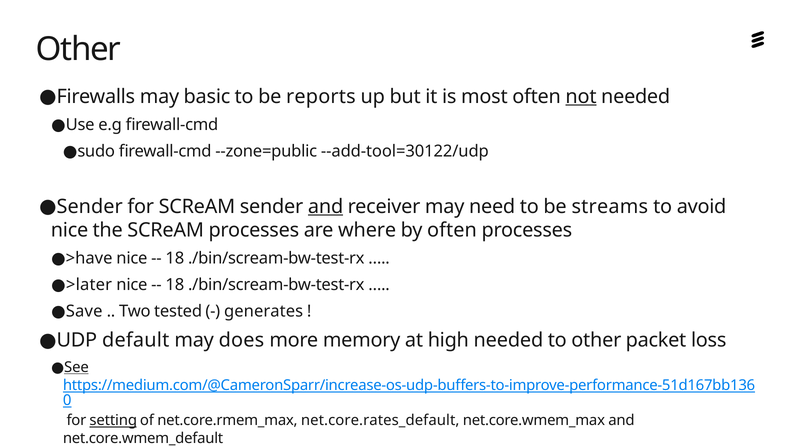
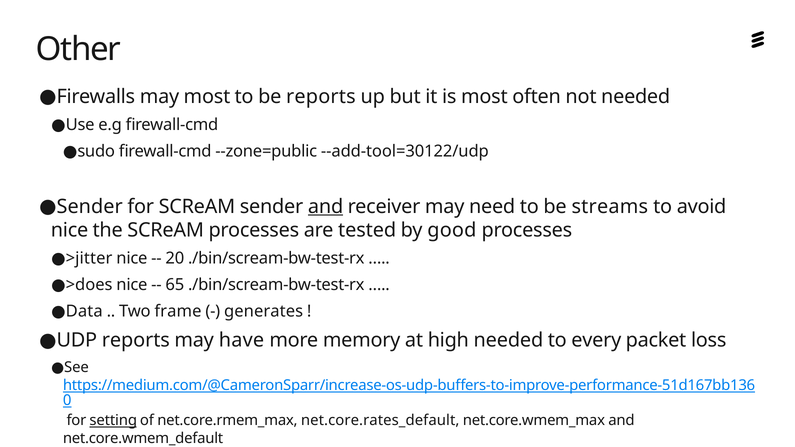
may basic: basic -> most (207, 97)
not underline: present -> none (581, 97)
where: where -> tested (367, 230)
by often: often -> good (452, 230)
>have: >have -> >jitter (89, 259)
18: 18 -> 20 (175, 259)
>later: >later -> >does (89, 285)
18: 18 -> 65 (175, 285)
Save: Save -> Data (84, 312)
tested: tested -> frame (178, 312)
UDP default: default -> reports (136, 340)
does: does -> have (241, 340)
to other: other -> every (596, 340)
See underline: present -> none (76, 367)
